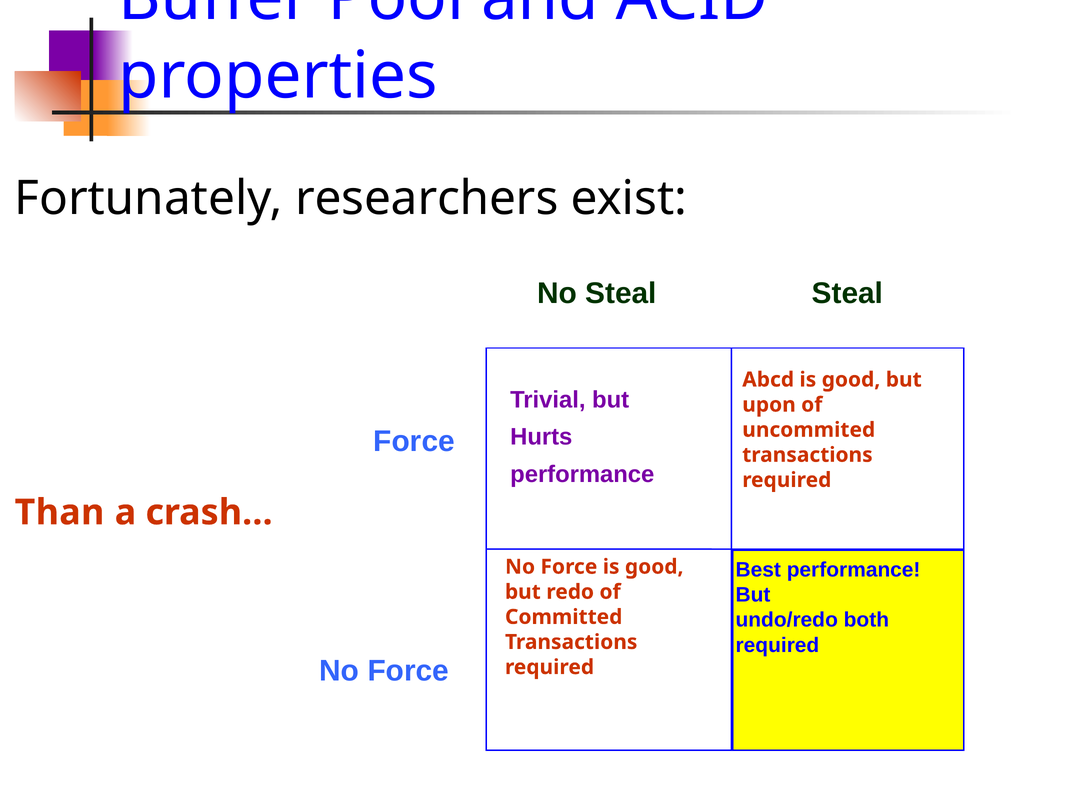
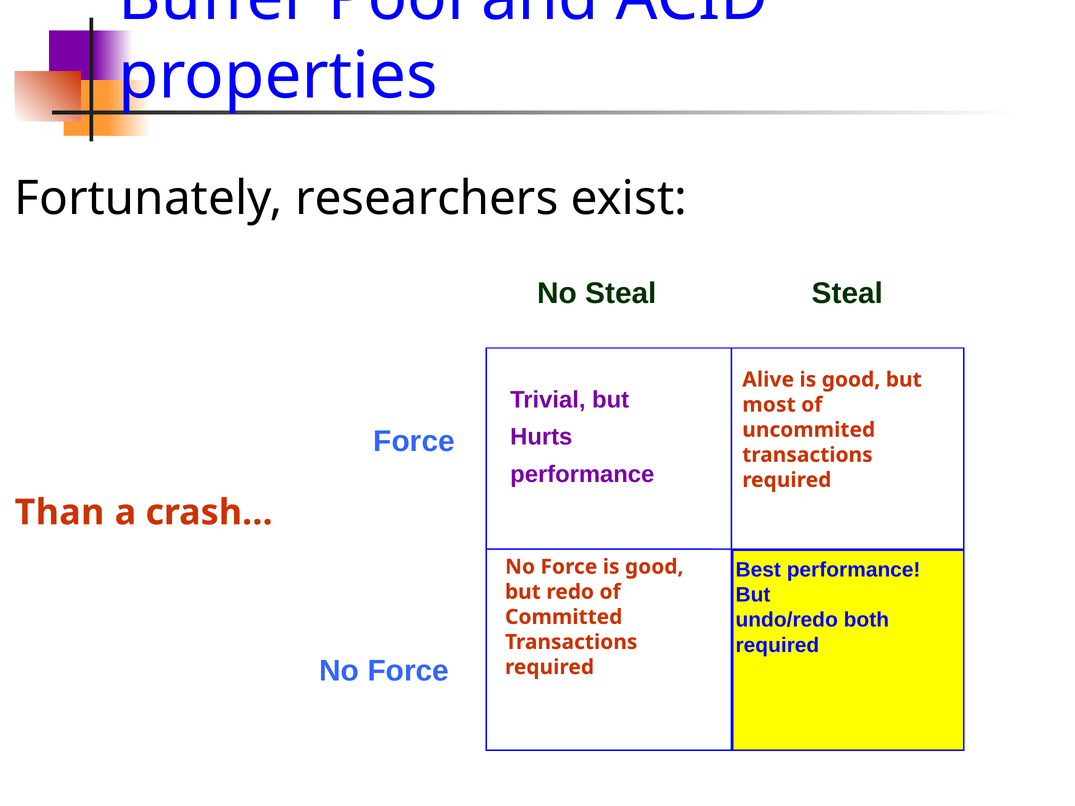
Abcd: Abcd -> Alive (768, 380)
upon: upon -> most (769, 405)
